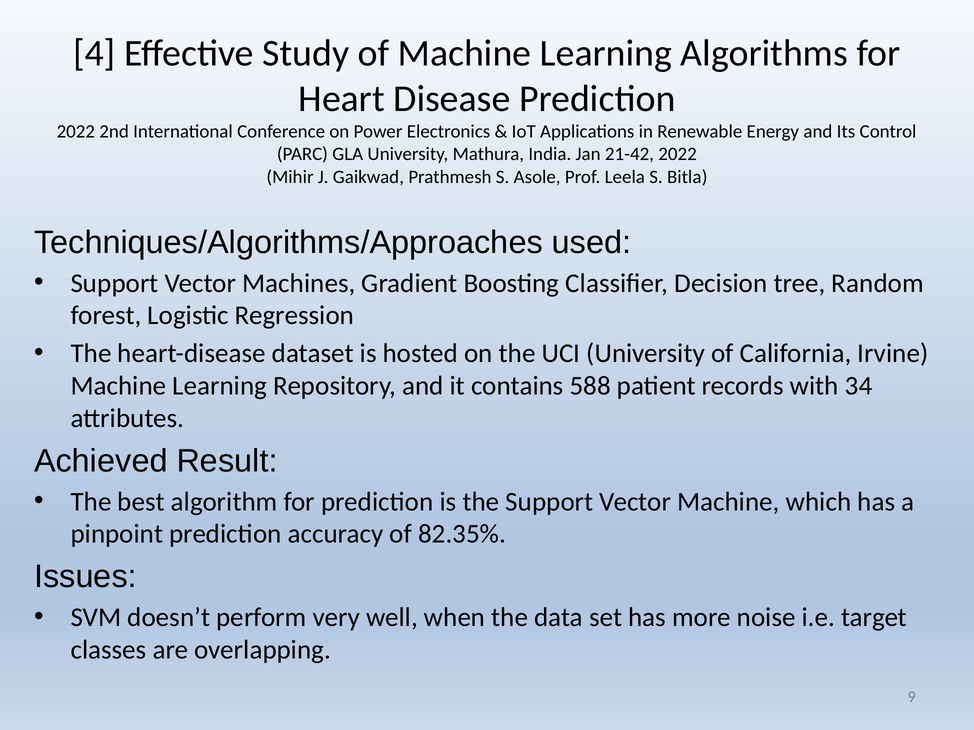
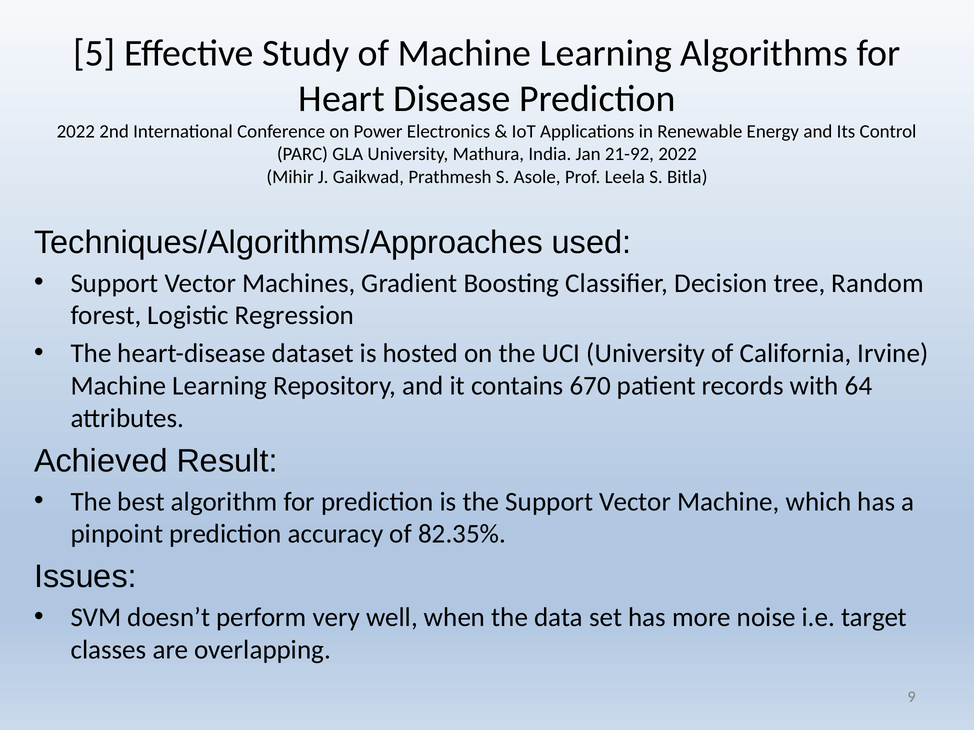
4: 4 -> 5 (94, 53)
21-42: 21-42 -> 21-92 (629, 154)
588: 588 -> 670 (590, 386)
34: 34 -> 64 (859, 386)
